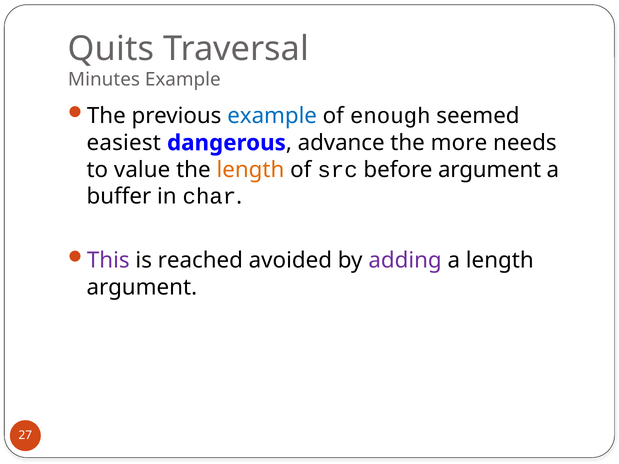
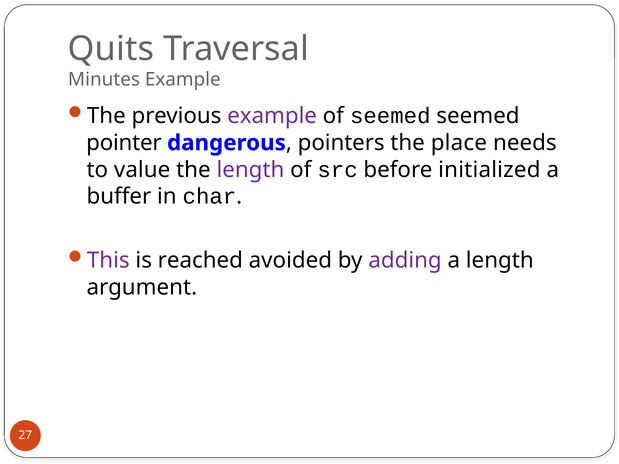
example colour: blue -> purple (272, 116)
of enough: enough -> seemed (390, 116)
easiest: easiest -> pointer (124, 143)
advance: advance -> pointers (341, 143)
more: more -> place (459, 143)
length colour: orange -> purple (250, 170)
before argument: argument -> initialized (489, 170)
